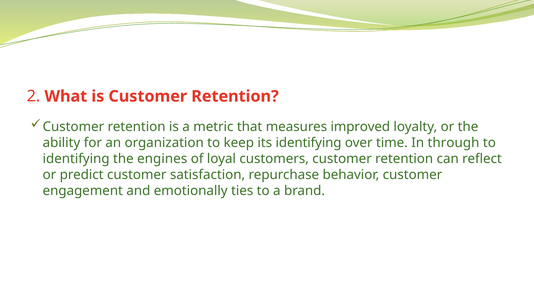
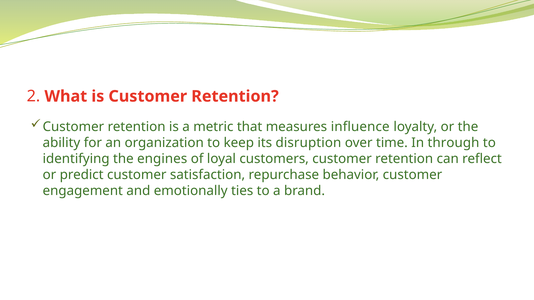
improved: improved -> influence (360, 127)
its identifying: identifying -> disruption (308, 143)
